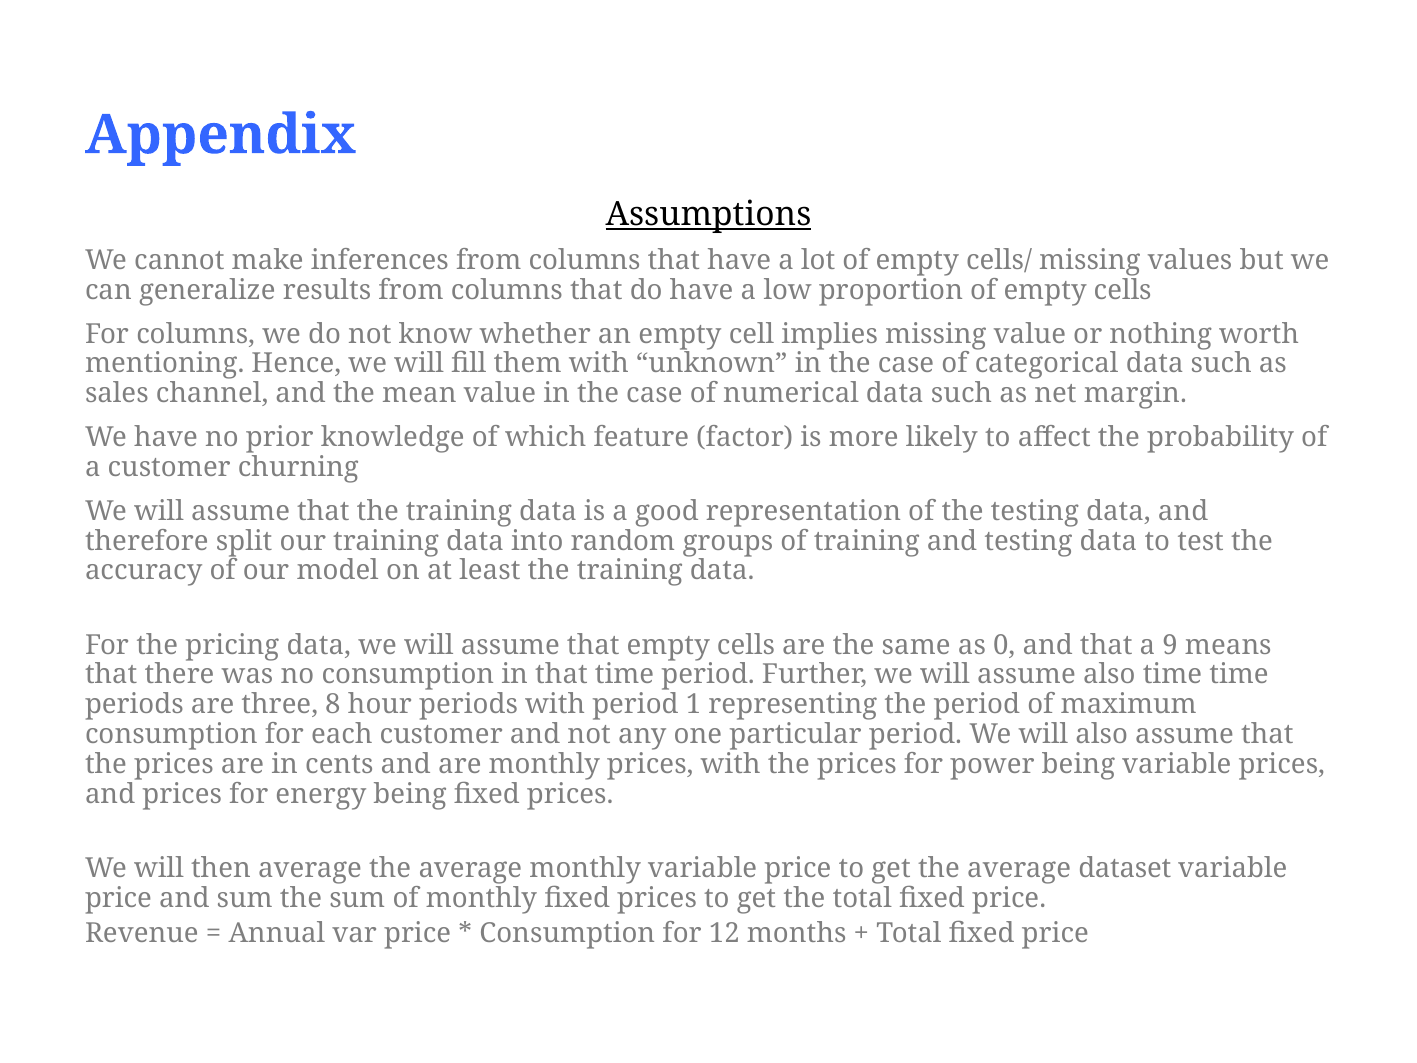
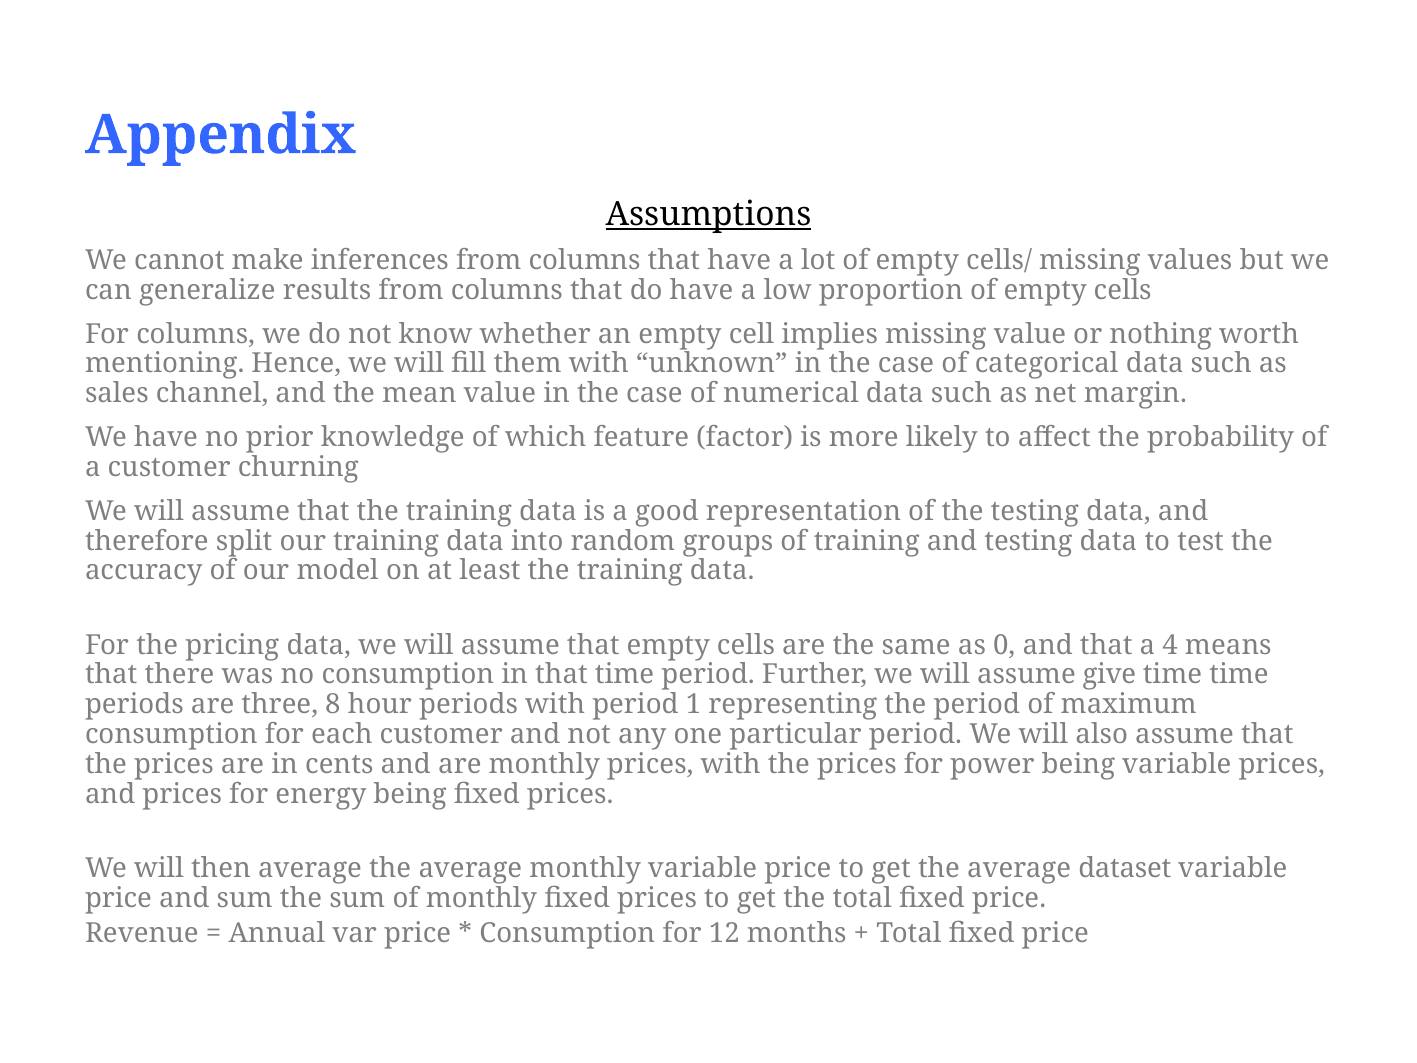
9: 9 -> 4 (1170, 645)
assume also: also -> give (1109, 675)
